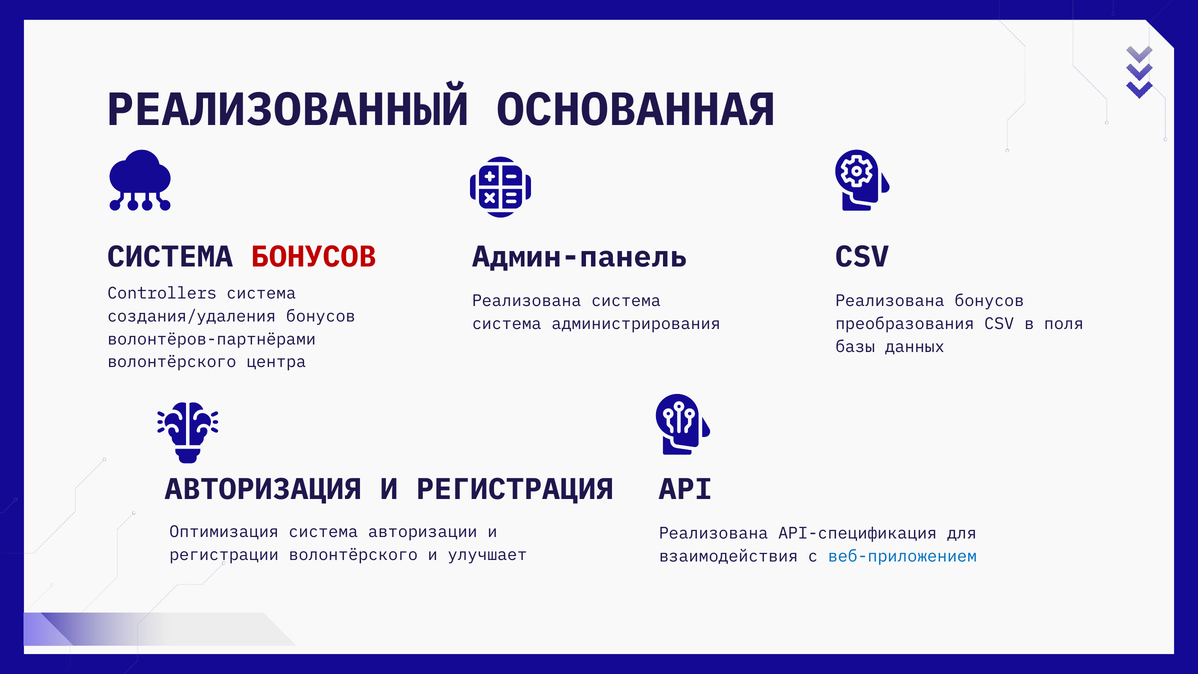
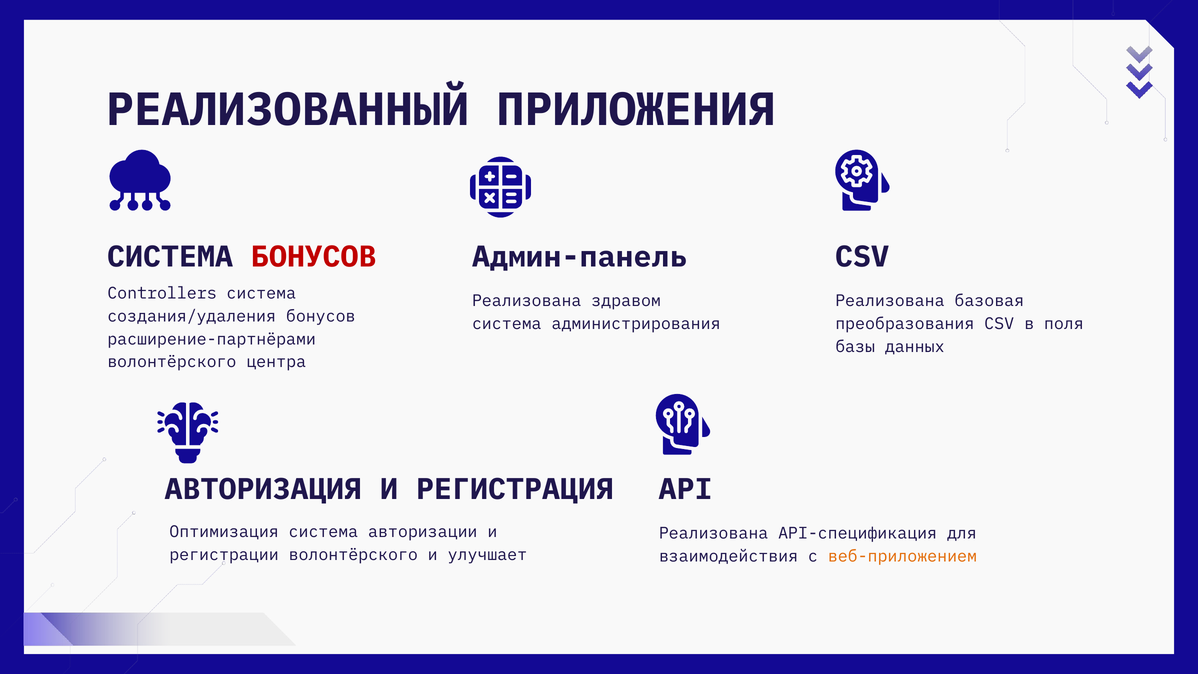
ОСНОВАННАЯ: ОСНОВАННАЯ -> ПРИЛОЖЕНИЯ (636, 110)
Реализована система: система -> здравом (626, 301)
Реализована бонусов: бонусов -> базовая (989, 301)
волонтёров-партнёрами: волонтёров-партнёрами -> расширение-партнёрами (212, 339)
веб-приложением colour: blue -> orange (902, 556)
